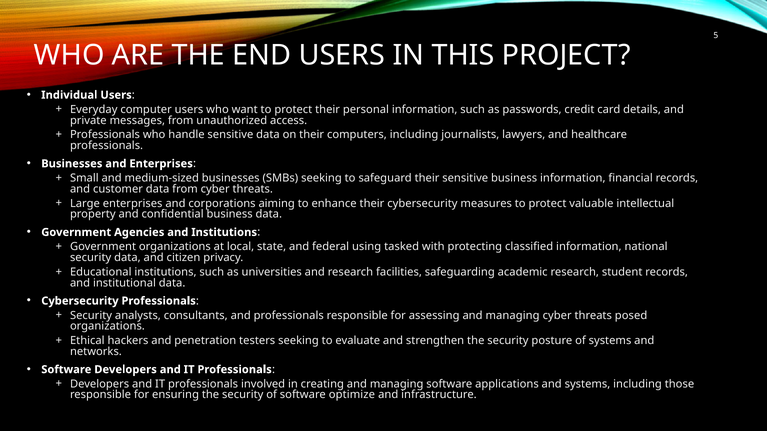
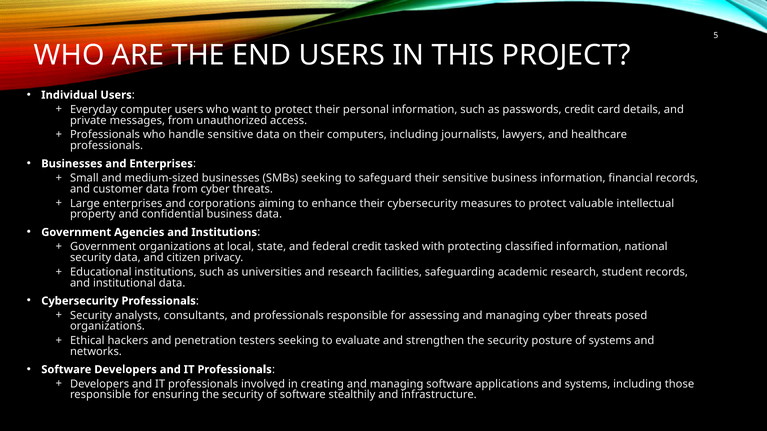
federal using: using -> credit (367, 247)
optimize: optimize -> stealthily (352, 395)
